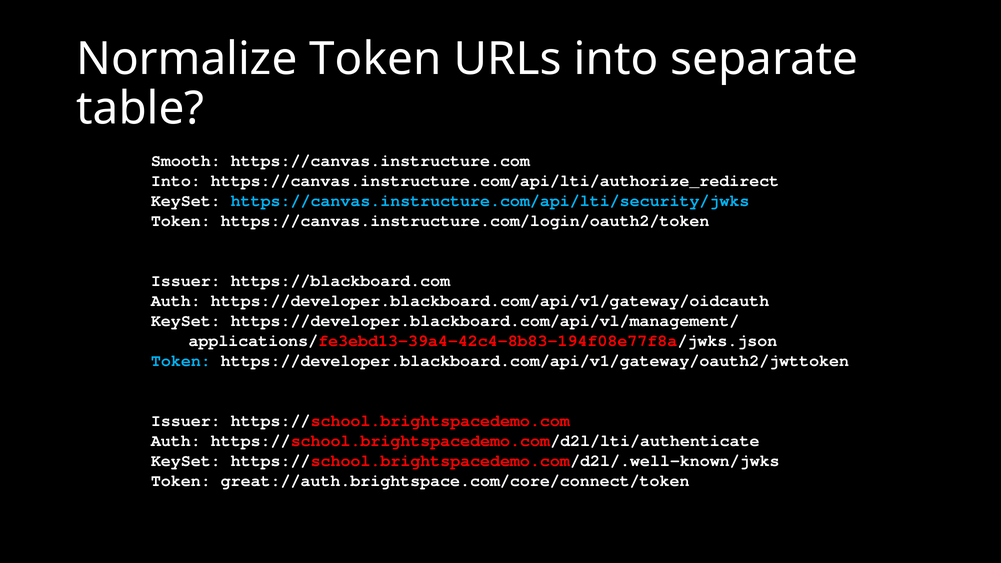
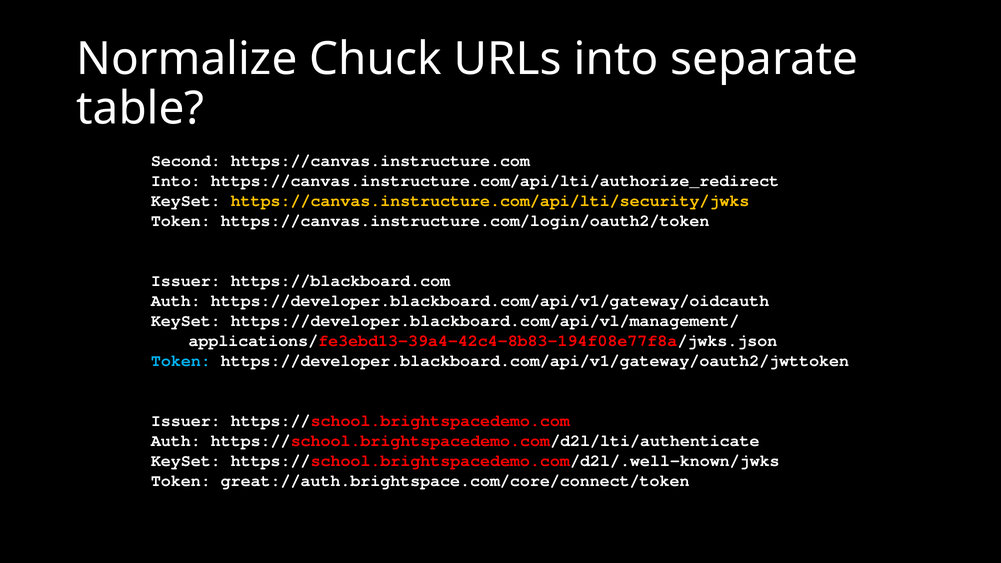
Normalize Token: Token -> Chuck (376, 59)
Smooth: Smooth -> Second (186, 161)
https://canvas.instructure.com/api/lti/security/jwks colour: light blue -> yellow (490, 201)
